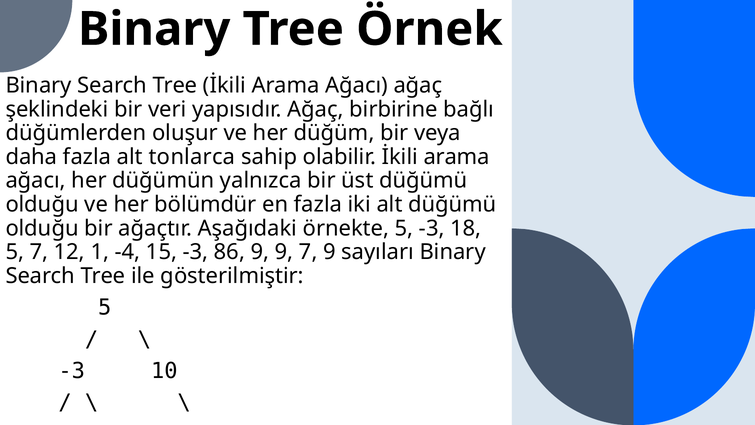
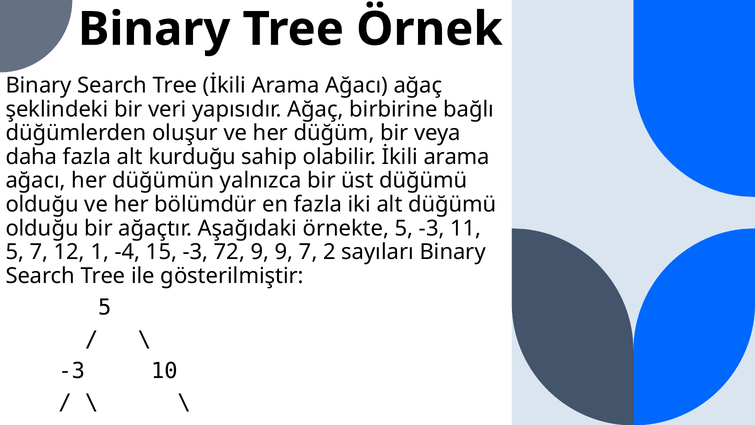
tonlarca: tonlarca -> kurduğu (192, 157)
18: 18 -> 11 (466, 228)
86: 86 -> 72 (229, 252)
7 9: 9 -> 2 (329, 252)
